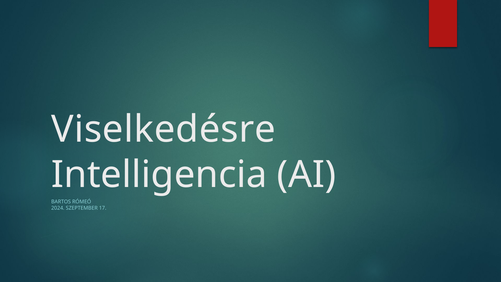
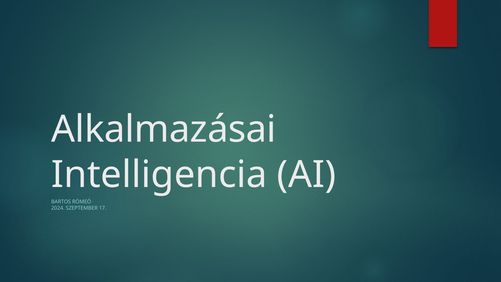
Viselkedésre: Viselkedésre -> Alkalmazásai (164, 129)
